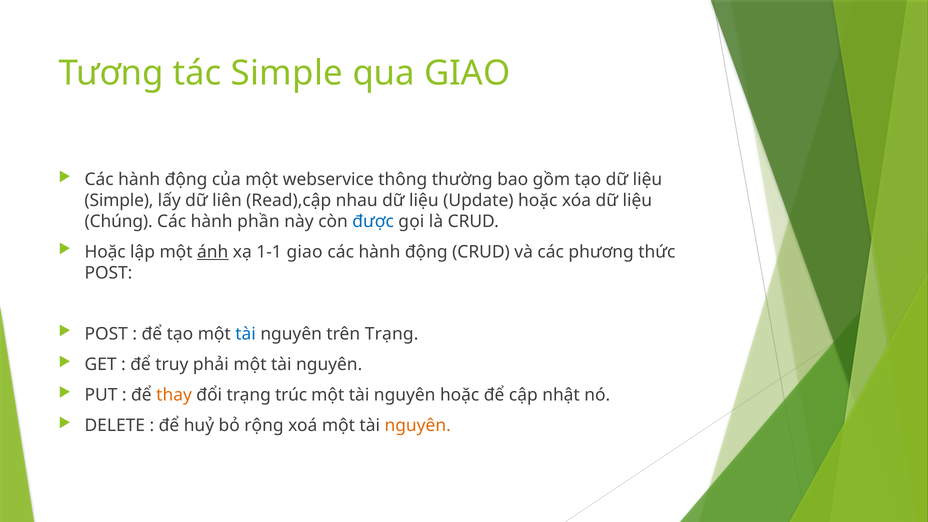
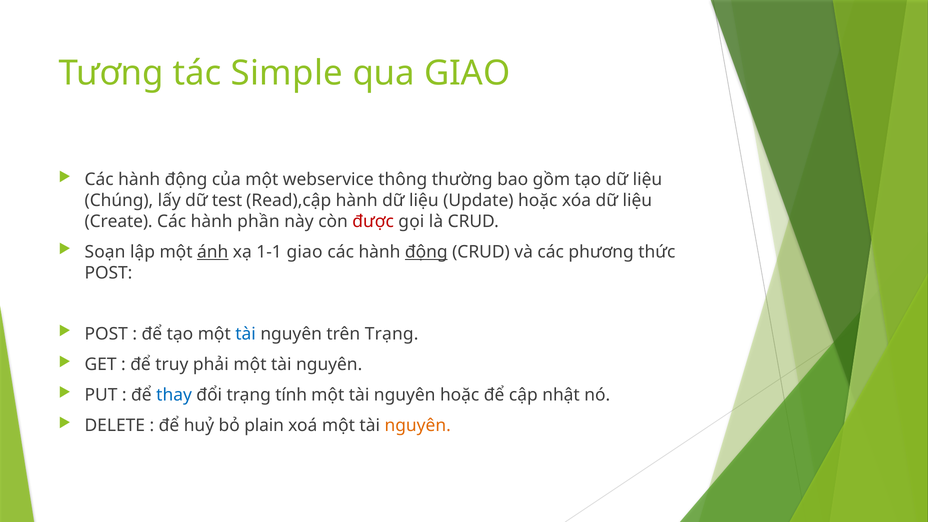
Simple: Simple -> Chúng (119, 200)
liên: liên -> test (227, 200)
Read),cập nhau: nhau -> hành (357, 200)
Chúng: Chúng -> Create (119, 221)
được colour: blue -> red (373, 221)
Hoặc: Hoặc -> Soạn (105, 252)
động underline: none -> present (426, 252)
thay colour: orange -> blue (174, 395)
trúc: trúc -> tính (291, 395)
rộng: rộng -> plain (264, 426)
